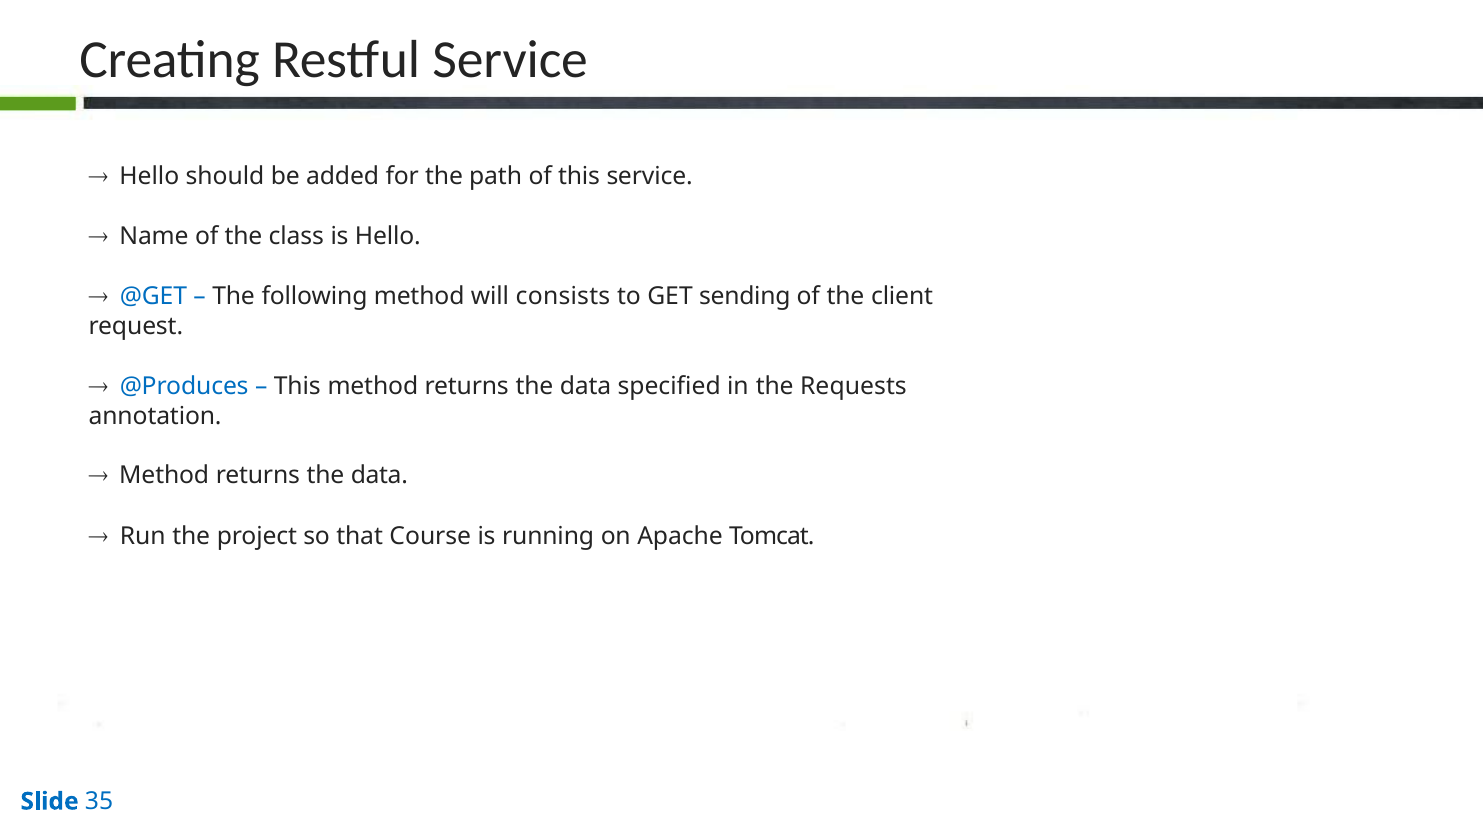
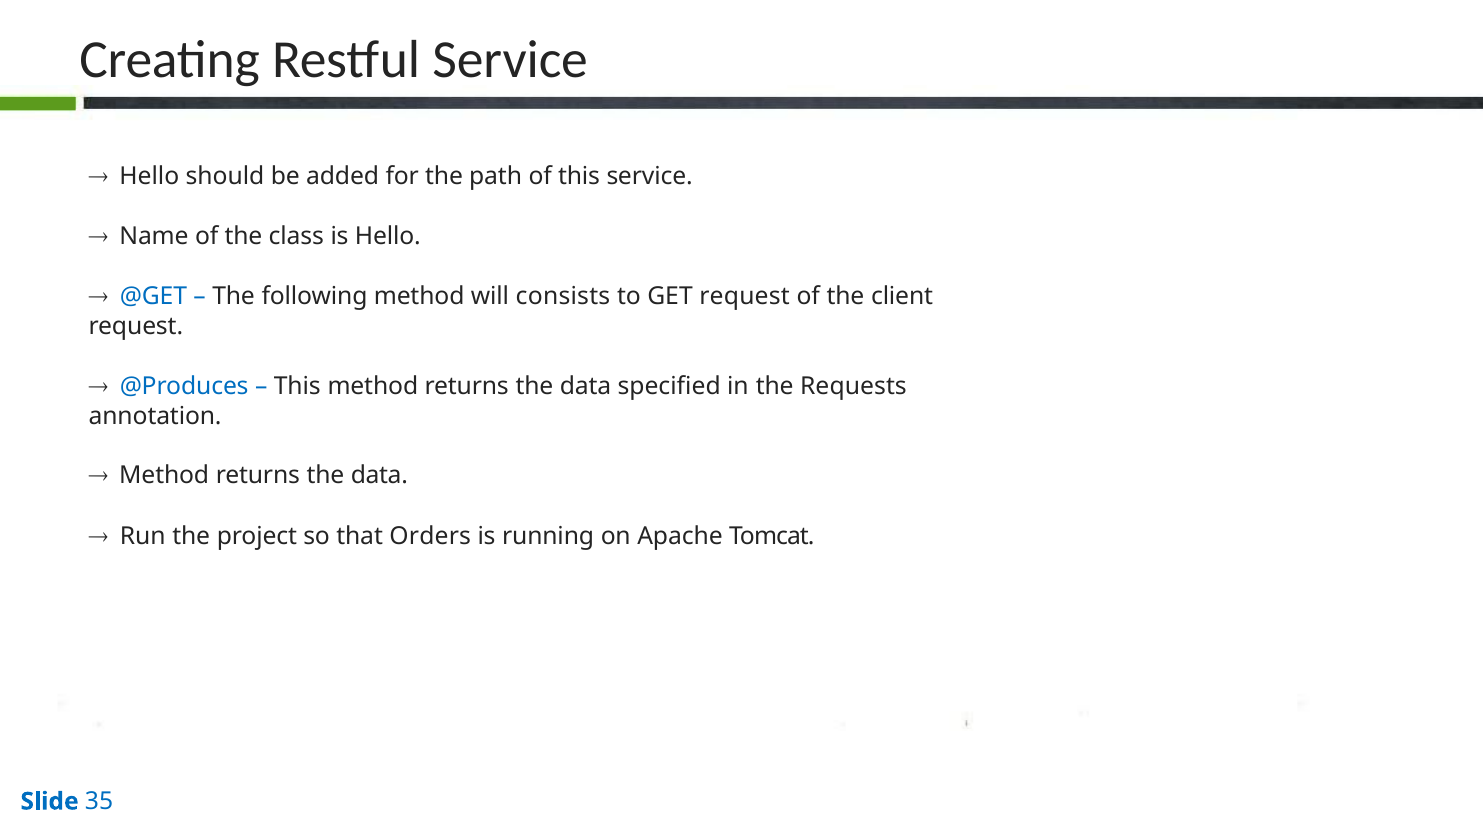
GET sending: sending -> request (745, 297)
Course: Course -> Orders (430, 536)
